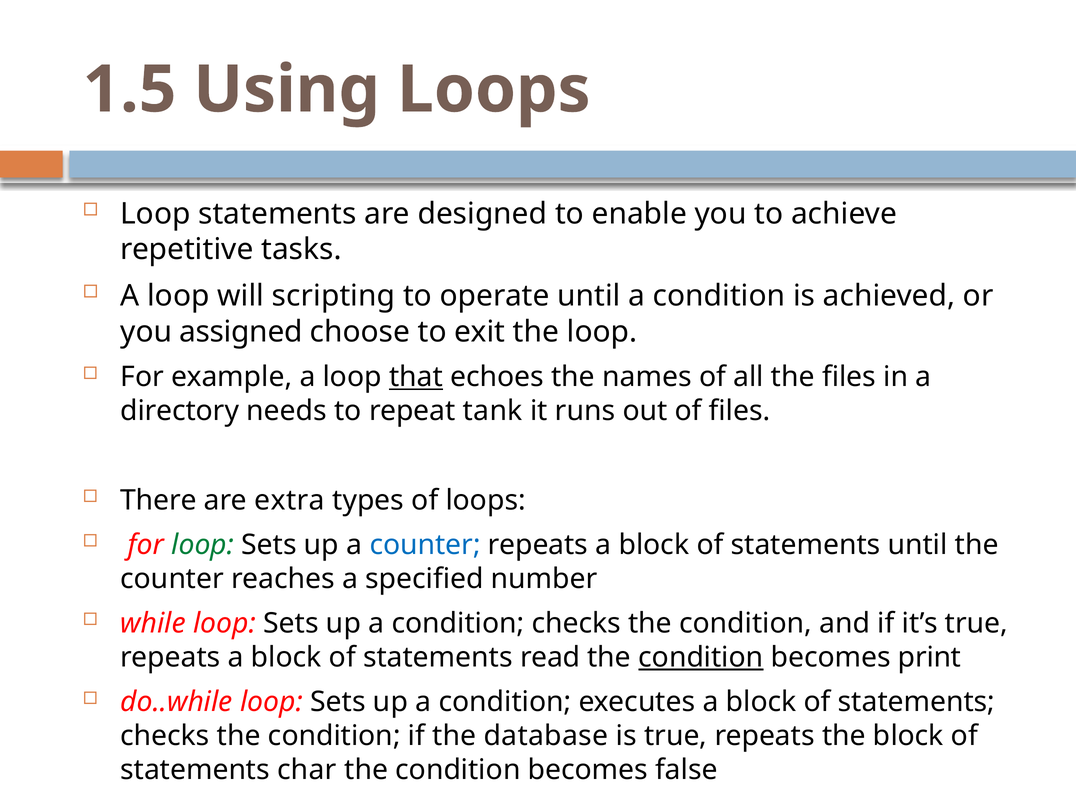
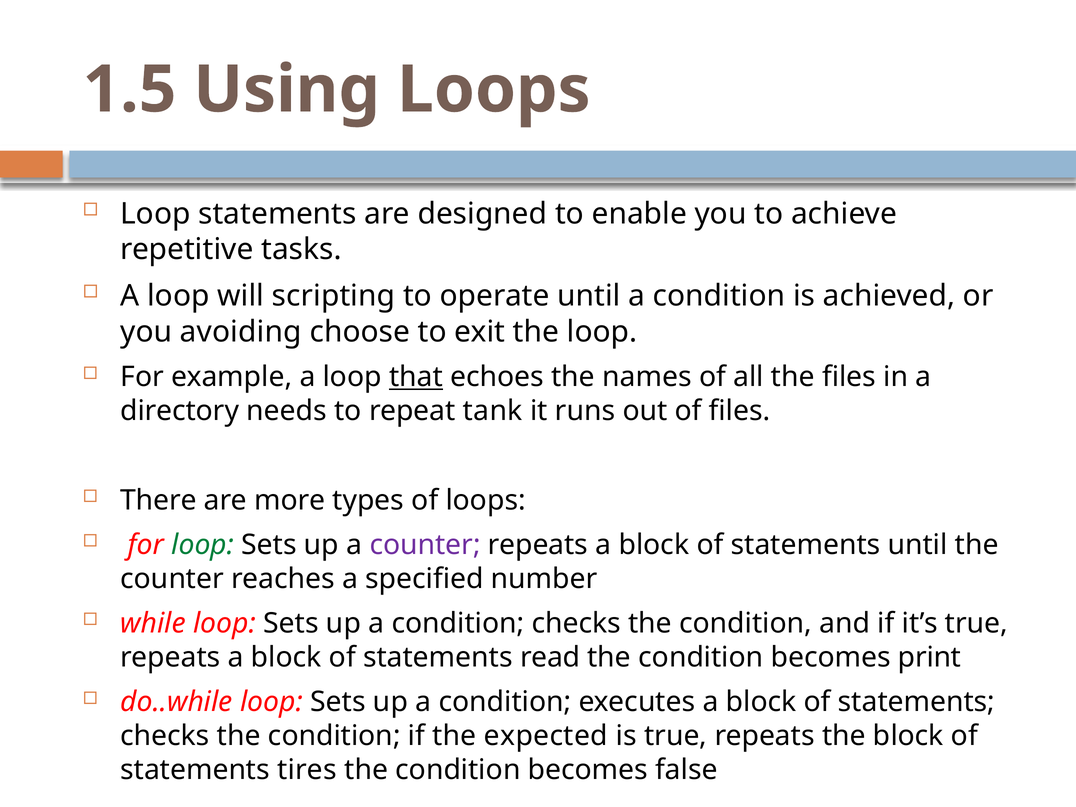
assigned: assigned -> avoiding (241, 332)
extra: extra -> more (290, 500)
counter colour: blue -> purple (425, 545)
condition underline: present -> none (701, 657)
database: database -> expected (546, 736)
char: char -> tires (307, 770)
